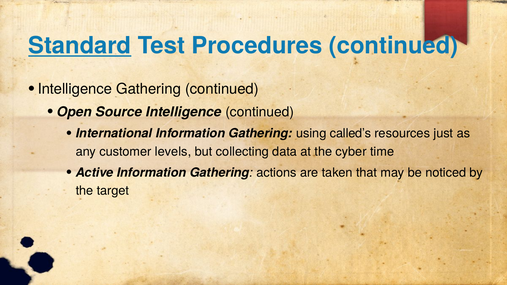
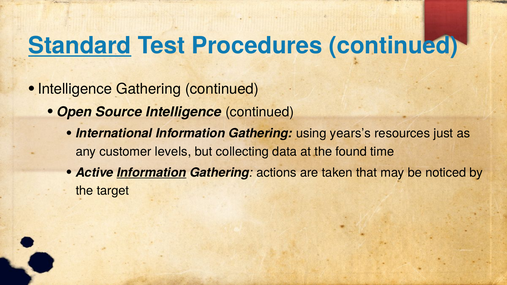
called’s: called’s -> years’s (350, 134)
cyber: cyber -> found (351, 152)
Information underline: none -> present (151, 173)
